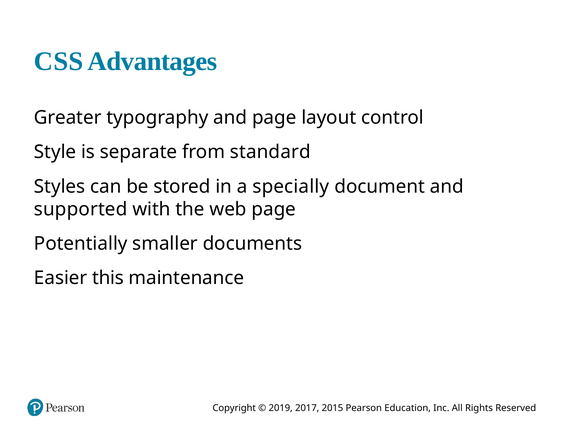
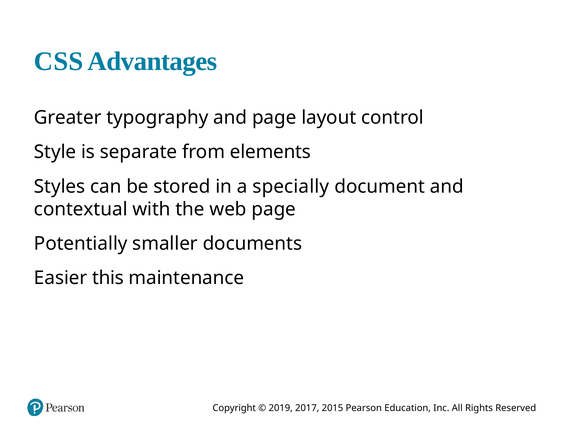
standard: standard -> elements (270, 152)
supported: supported -> contextual (81, 209)
